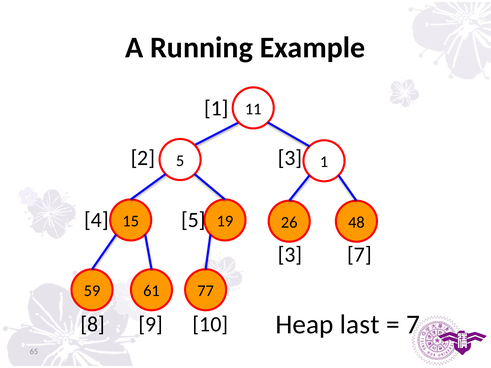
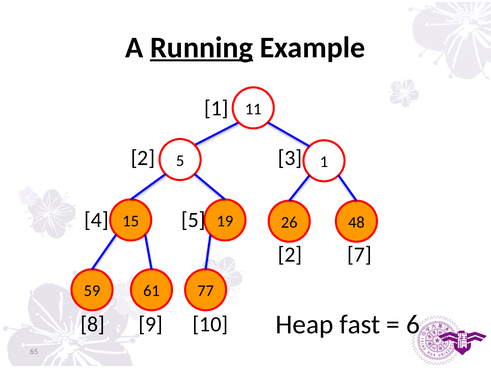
Running underline: none -> present (202, 48)
3: 3 -> 2 (290, 255)
last: last -> fast (360, 325)
7: 7 -> 6 (413, 325)
